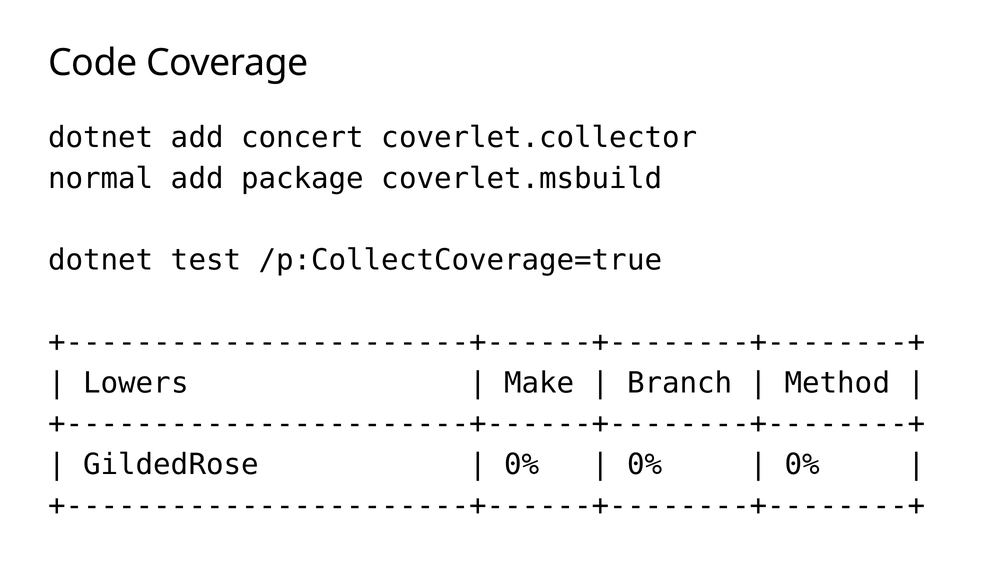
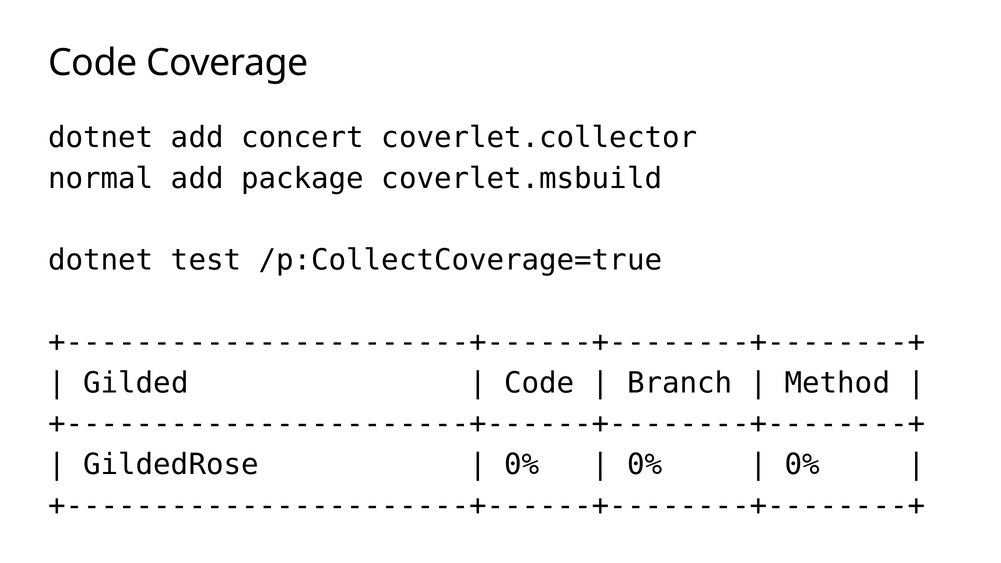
Lowers: Lowers -> Gilded (136, 383)
Make: Make -> Code (539, 383)
